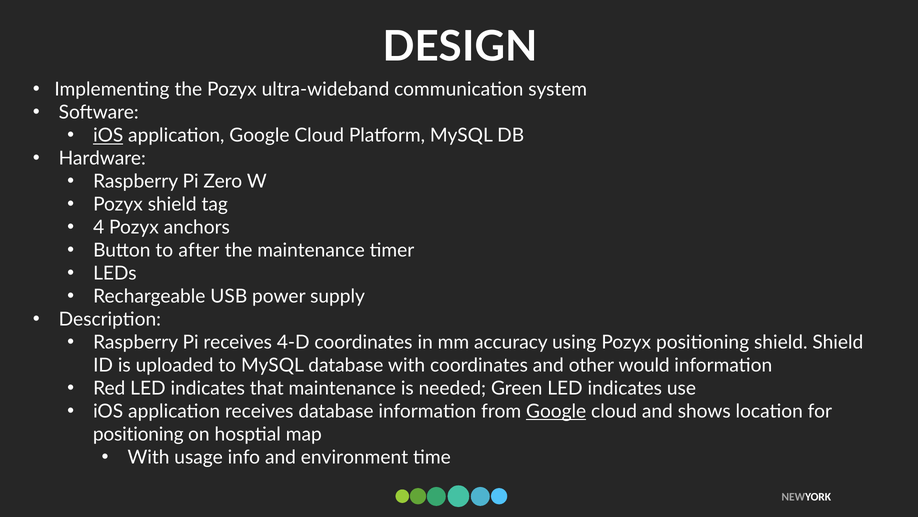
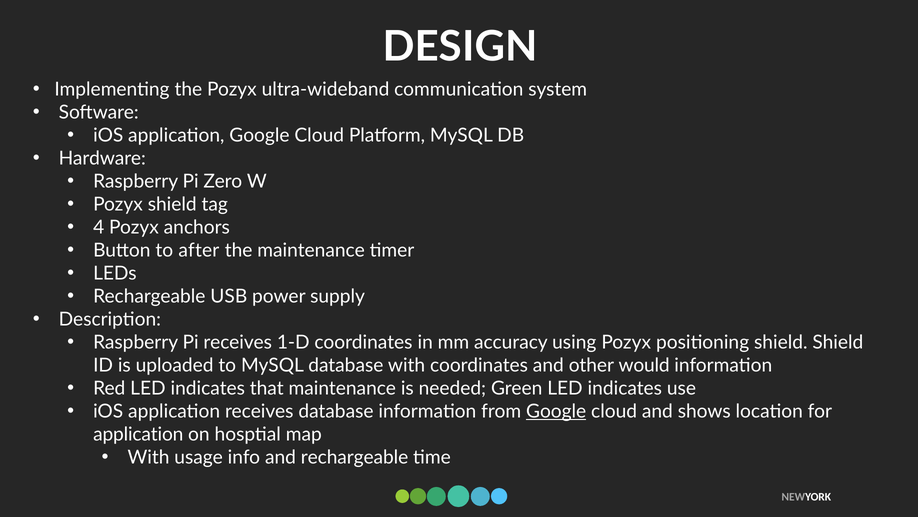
iOS underline: present -> none (108, 135)
4-D: 4-D -> 1-D (293, 342)
positioning: positioning -> application (138, 434)
and environment: environment -> rechargeable (355, 457)
